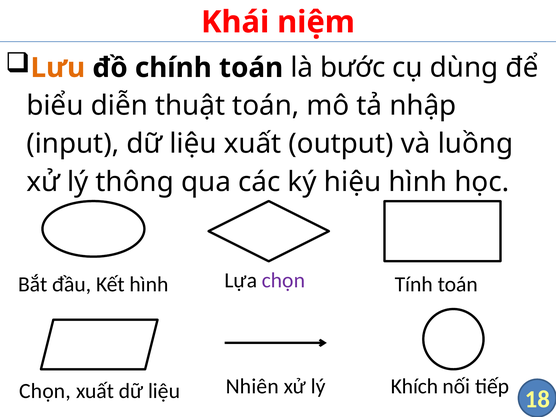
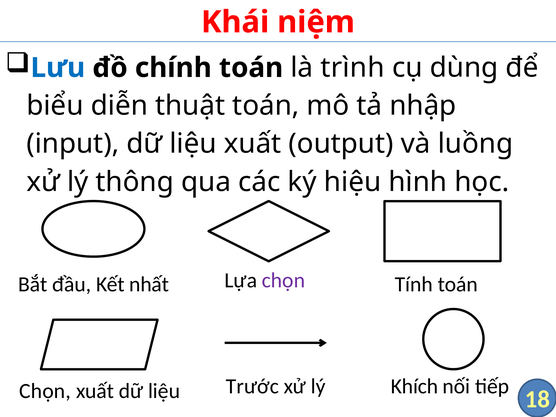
Lưu colour: orange -> blue (58, 68)
bước: bước -> trình (353, 68)
Kết hình: hình -> nhất (149, 285)
Nhiên: Nhiên -> Trước (252, 386)
